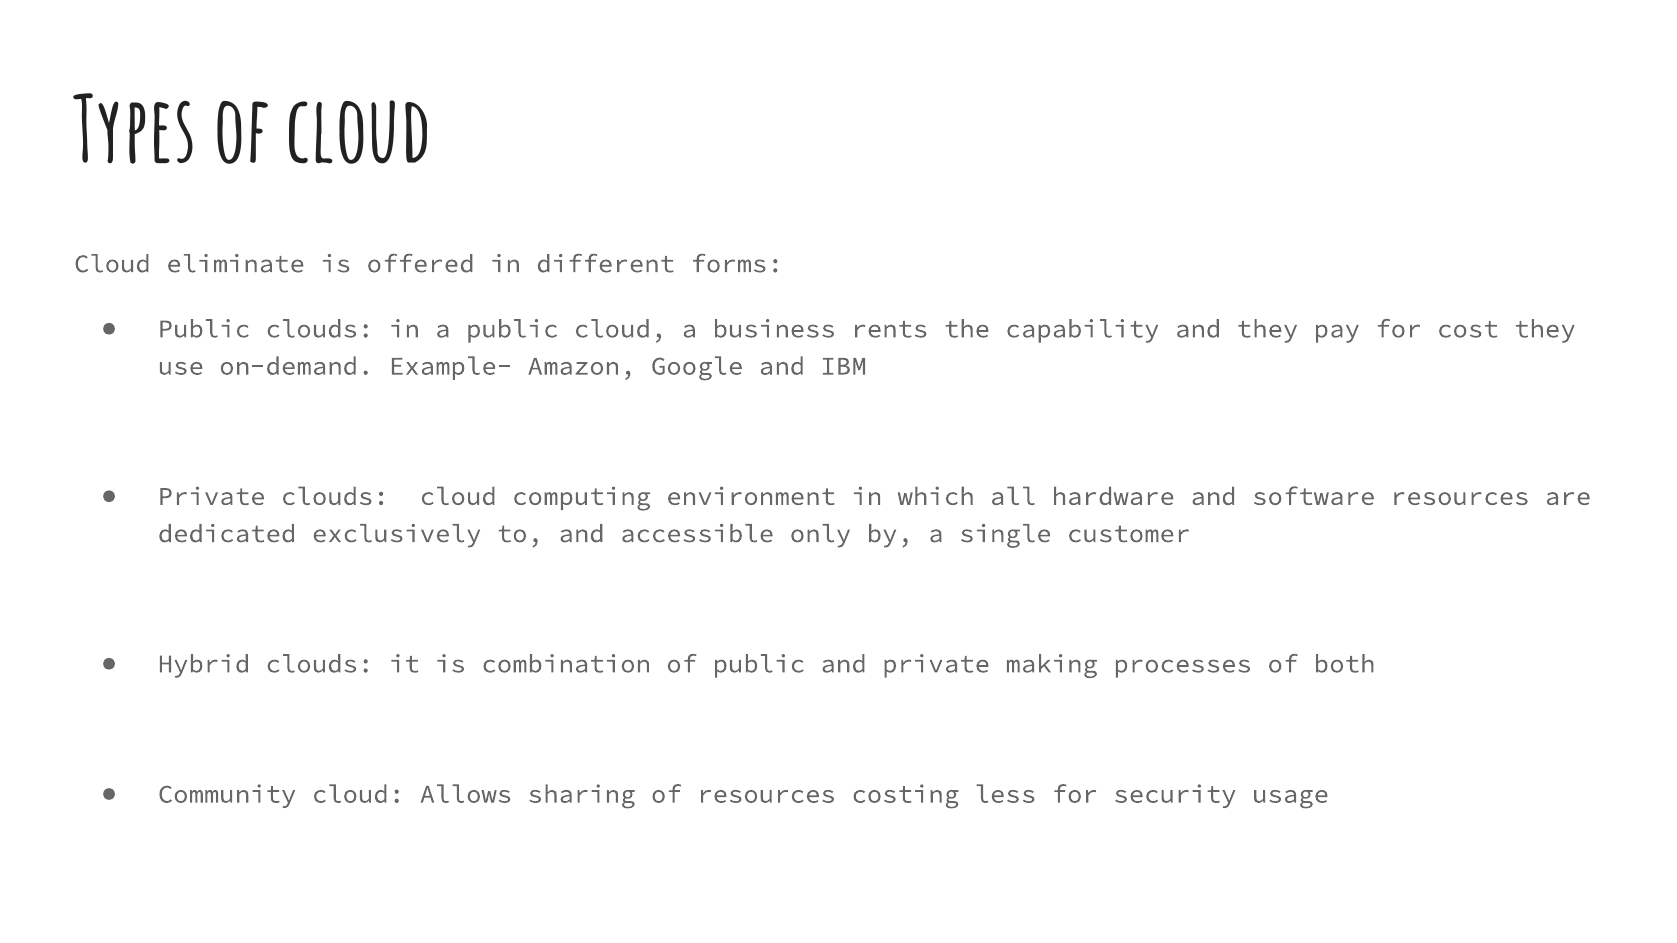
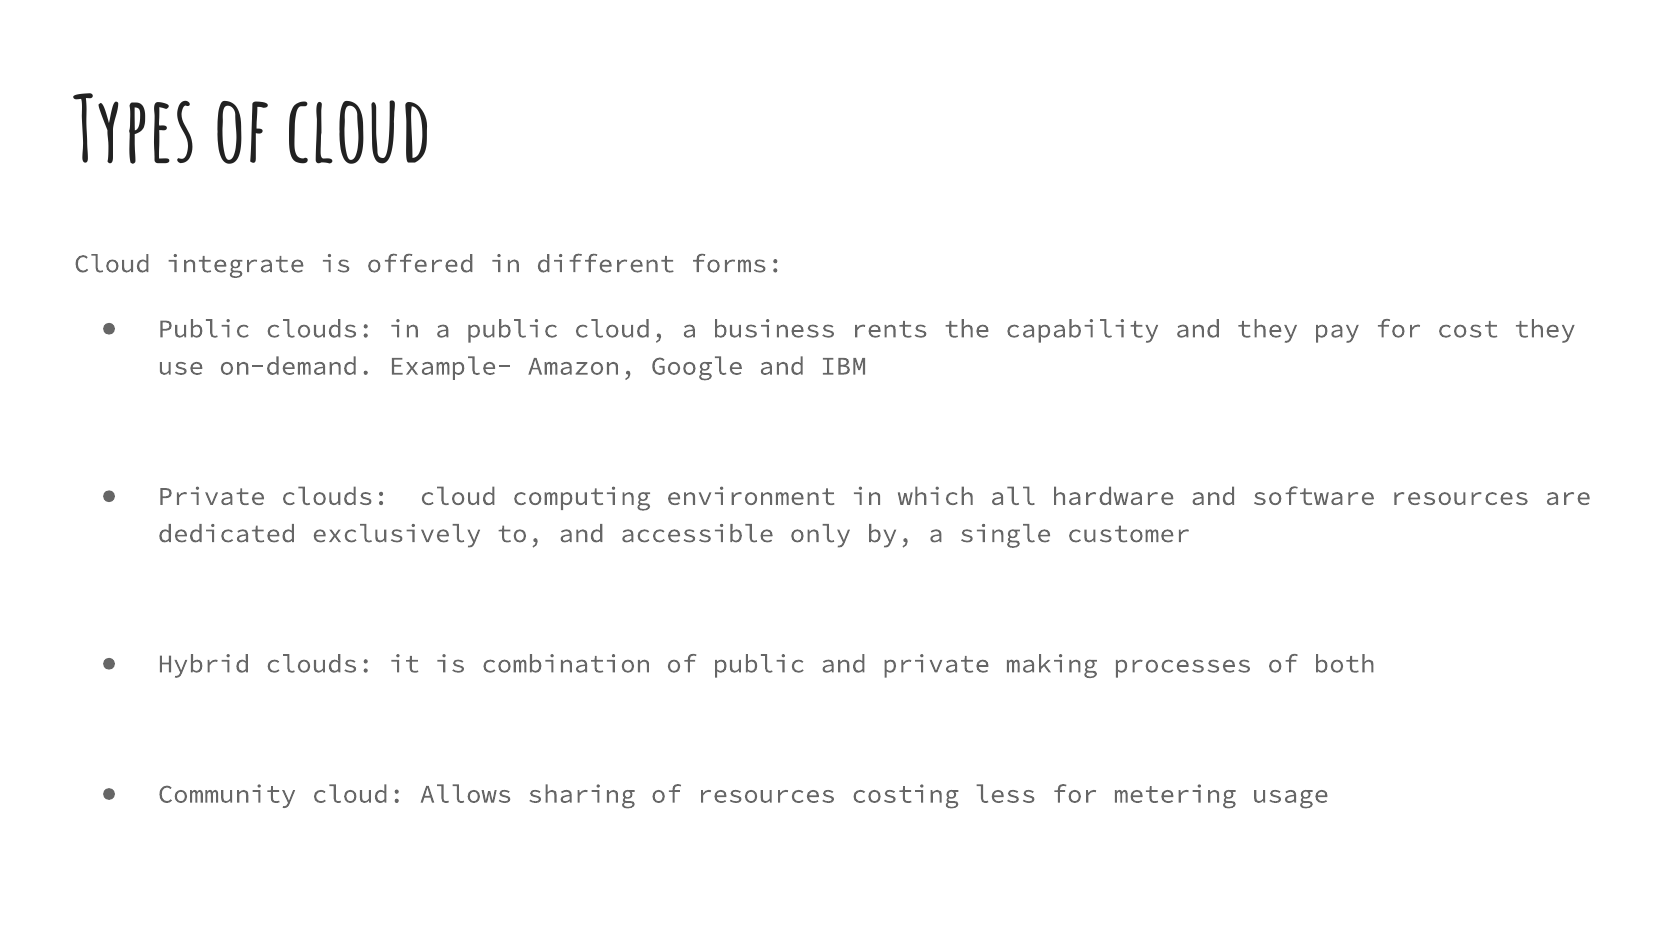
eliminate: eliminate -> integrate (236, 264)
security: security -> metering (1175, 795)
